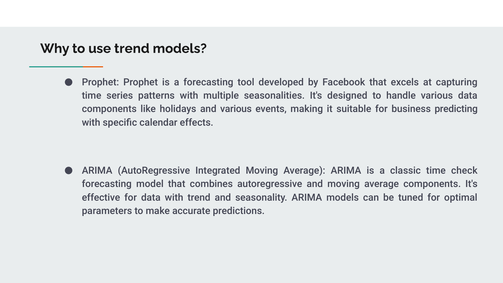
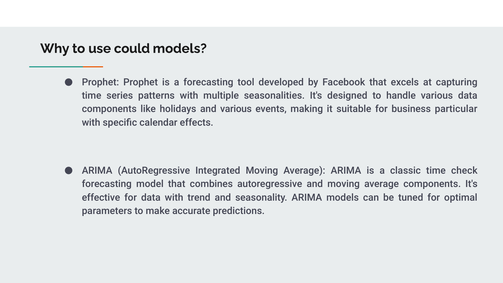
use trend: trend -> could (132, 49)
predicting: predicting -> particular (456, 109)
